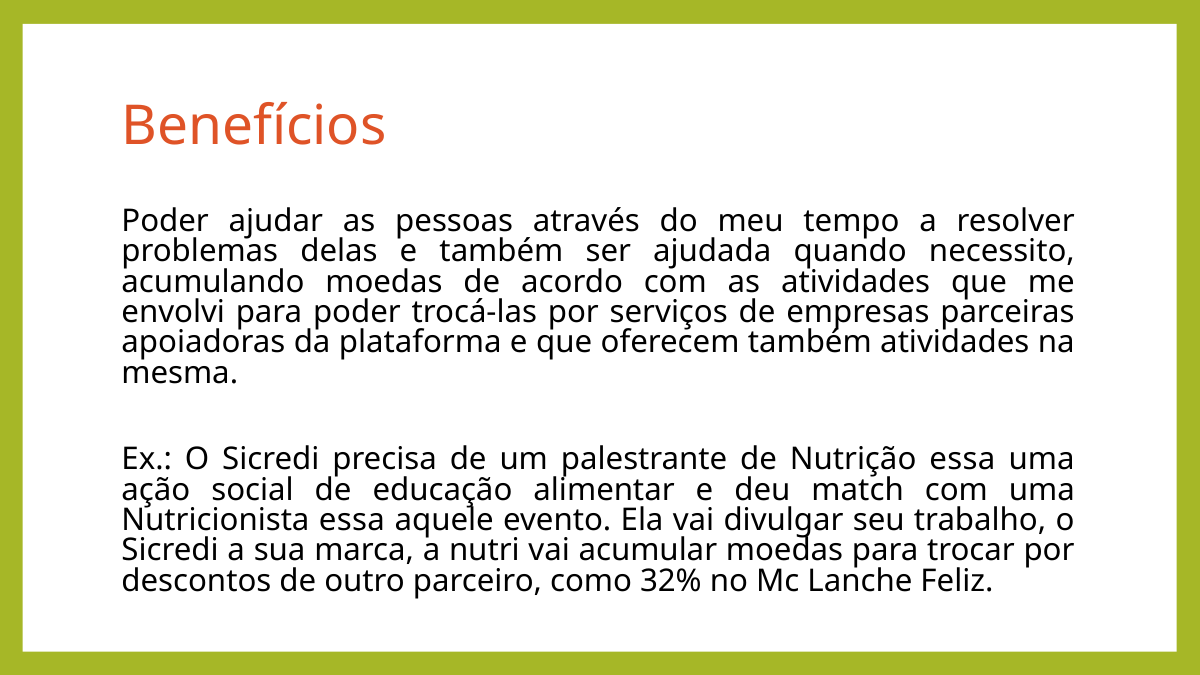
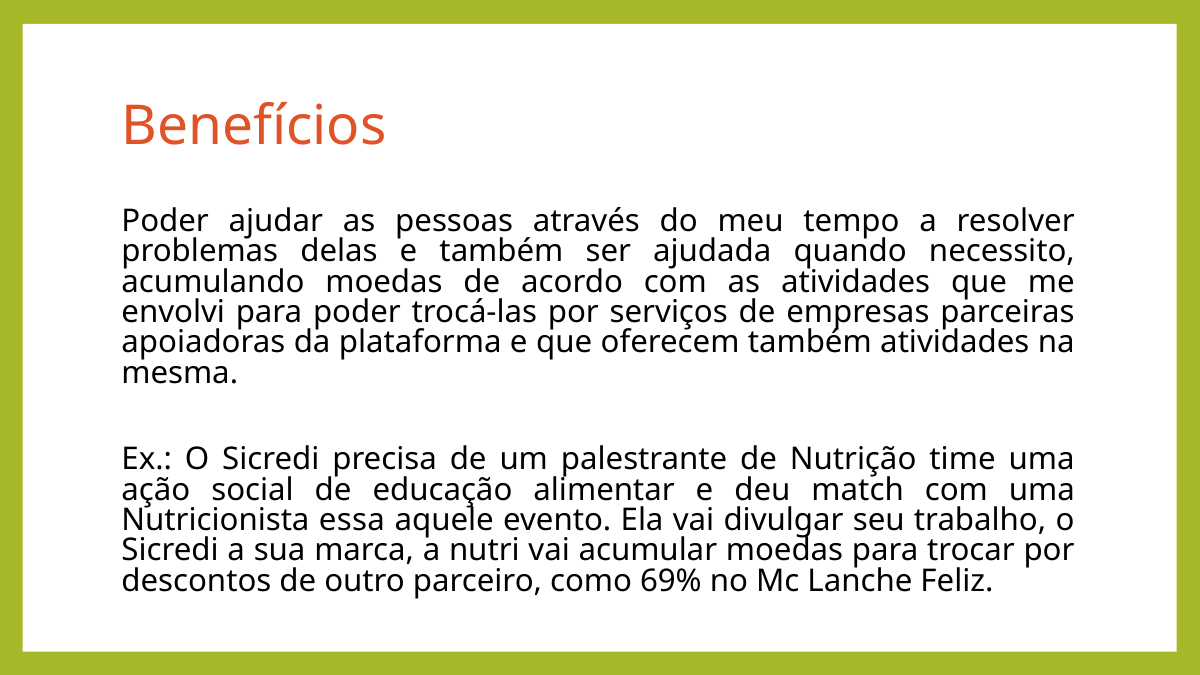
Nutrição essa: essa -> time (963, 459)
32%: 32% -> 69% (671, 581)
